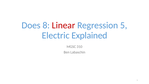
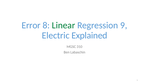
Does: Does -> Error (31, 25)
Linear colour: red -> green (64, 25)
5: 5 -> 9 (124, 25)
